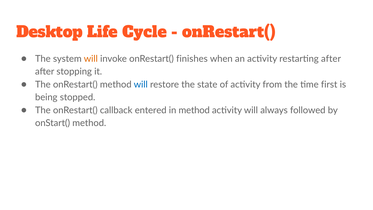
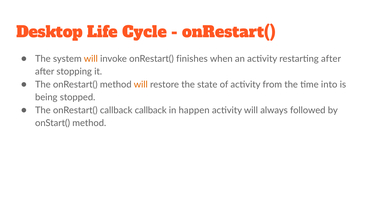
will colour: blue -> orange (141, 84)
first: first -> into (329, 84)
callback entered: entered -> callback (151, 110)
in method: method -> happen (194, 110)
